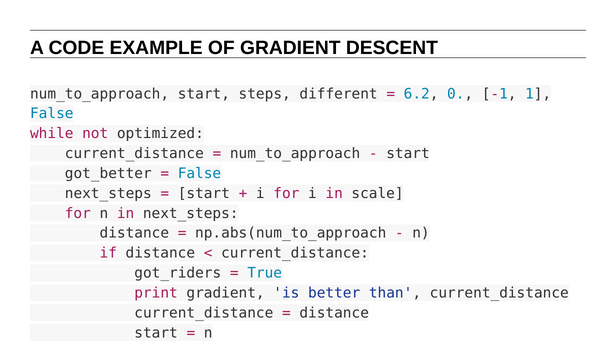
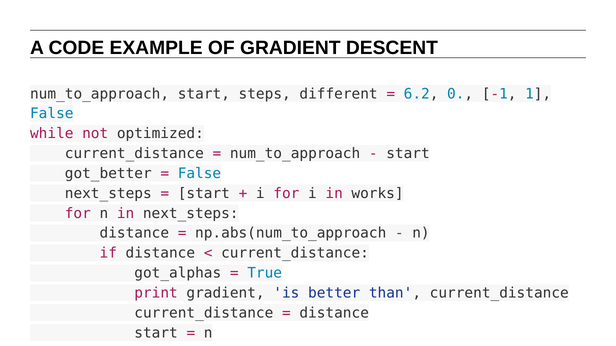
scale: scale -> works (378, 193)
got_riders: got_riders -> got_alphas (178, 273)
